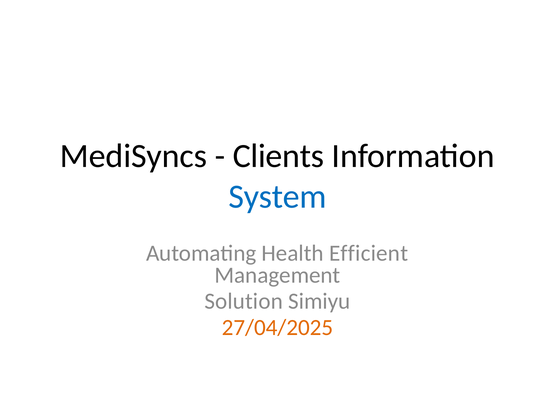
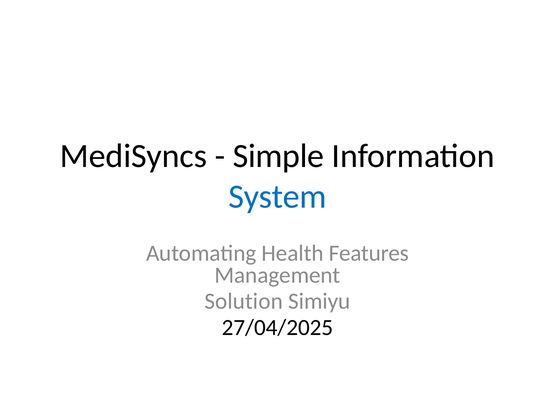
Clients: Clients -> Simple (278, 156)
Efficient: Efficient -> Features (369, 253)
27/04/2025 colour: orange -> black (277, 328)
